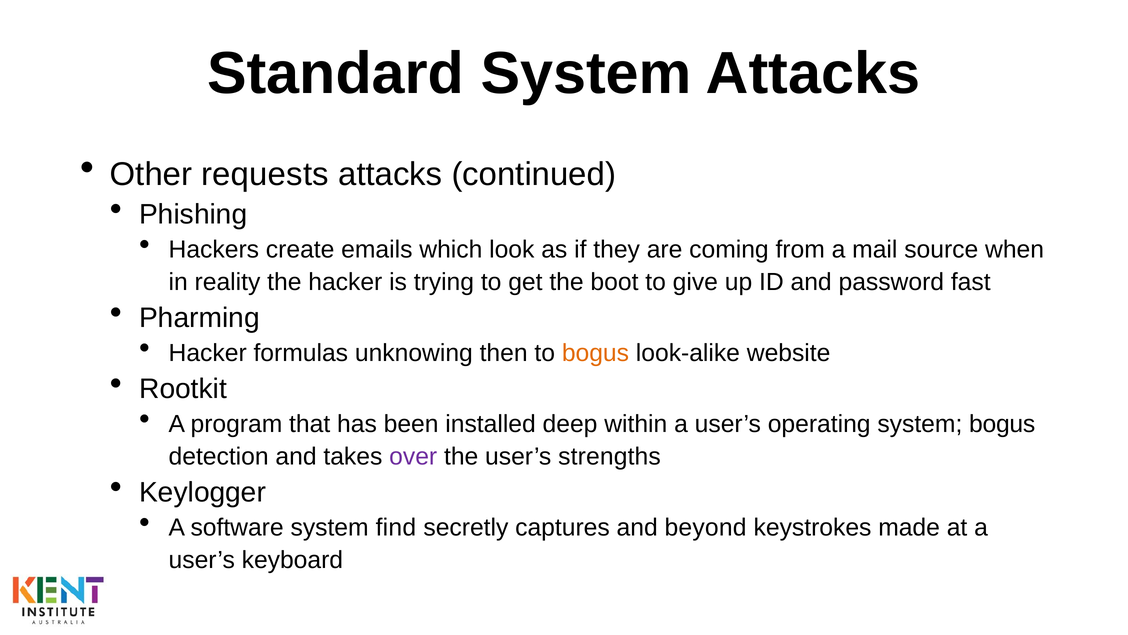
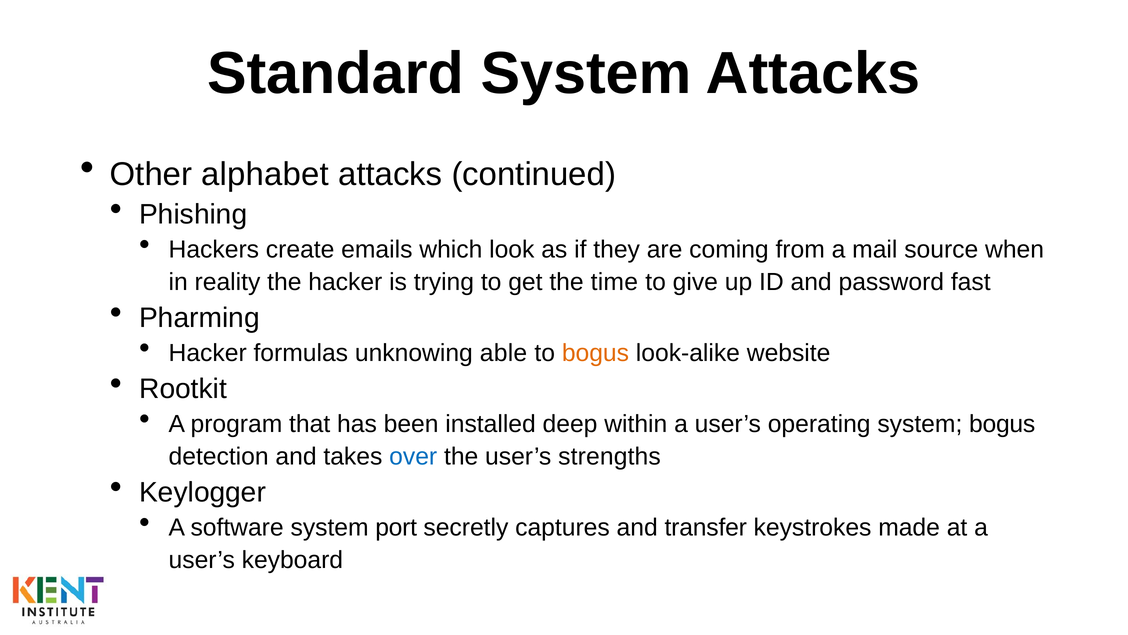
requests: requests -> alphabet (265, 174)
boot: boot -> time (614, 282)
then: then -> able (504, 353)
over colour: purple -> blue (413, 456)
find: find -> port (396, 527)
beyond: beyond -> transfer (706, 527)
